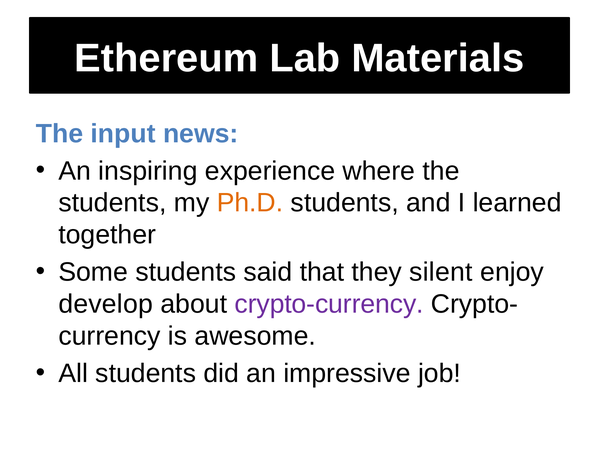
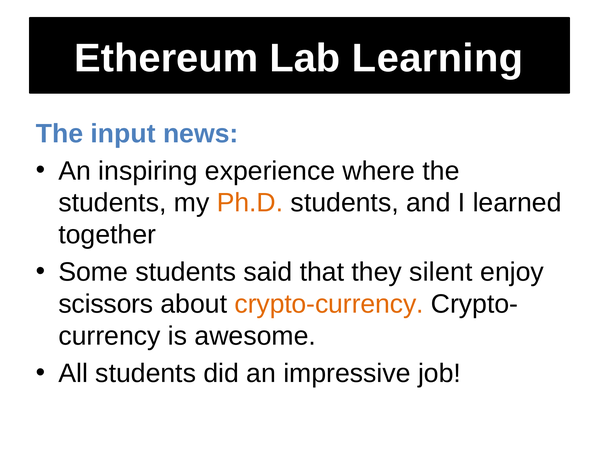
Materials: Materials -> Learning (438, 58)
develop: develop -> scissors (106, 304)
crypto-currency colour: purple -> orange (329, 304)
